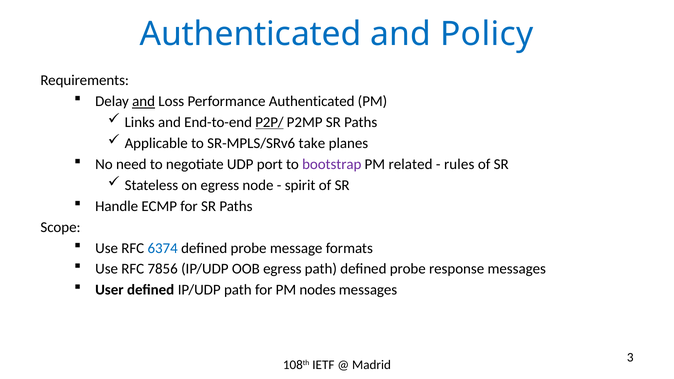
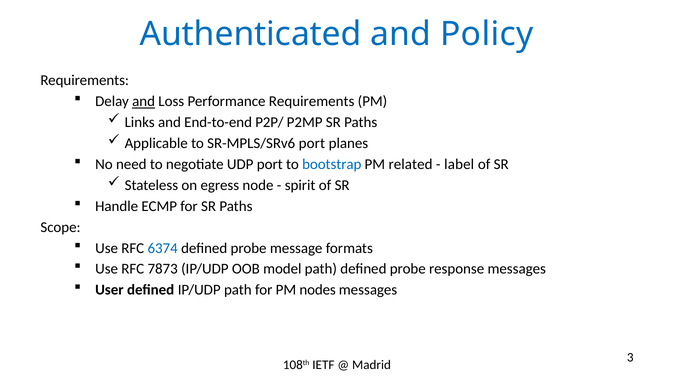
Performance Authenticated: Authenticated -> Requirements (312, 101)
P2P/ underline: present -> none (269, 122)
SR-MPLS/SRv6 take: take -> port (312, 143)
bootstrap colour: purple -> blue (332, 164)
rules: rules -> label (459, 164)
7856: 7856 -> 7873 (163, 269)
OOB egress: egress -> model (282, 269)
